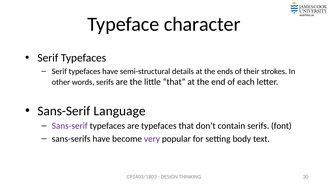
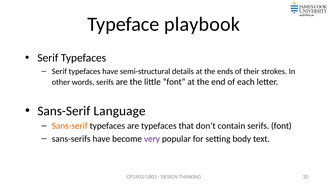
character: character -> playbook (202, 24)
little that: that -> font (174, 82)
Sans-serif colour: purple -> orange (70, 126)
